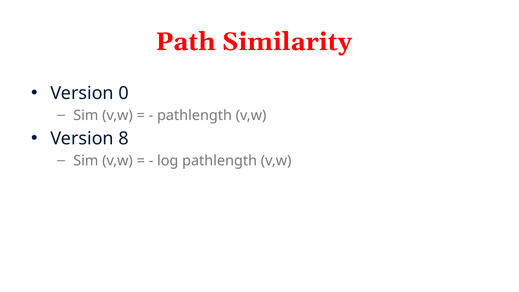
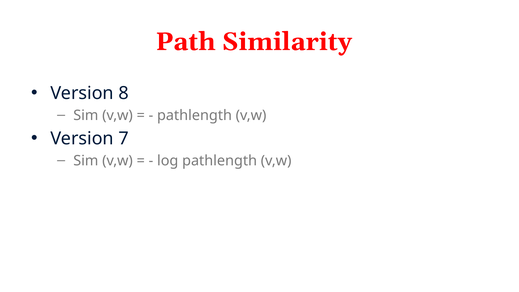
0: 0 -> 8 (124, 93)
8: 8 -> 7 (124, 139)
